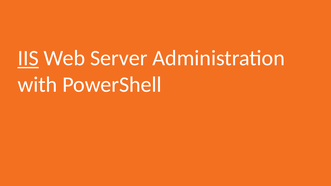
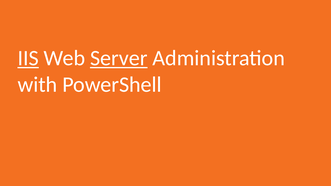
Server underline: none -> present (119, 58)
